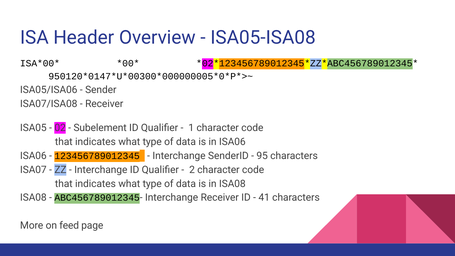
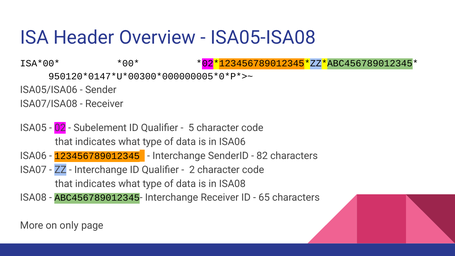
1: 1 -> 5 (191, 128)
95: 95 -> 82 (262, 156)
41: 41 -> 65 (264, 198)
feed: feed -> only (69, 225)
